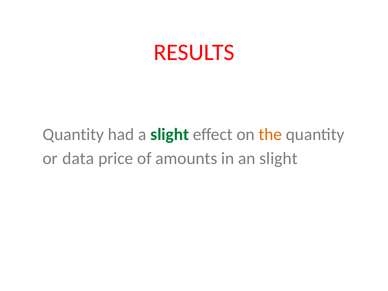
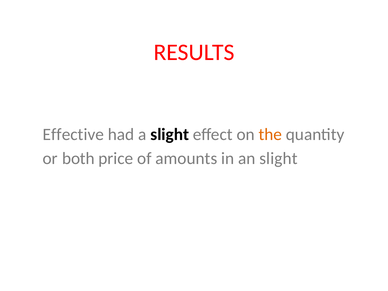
Quantity: Quantity -> Effective (73, 134)
slight colour: green -> black (170, 134)
data: data -> both (78, 158)
